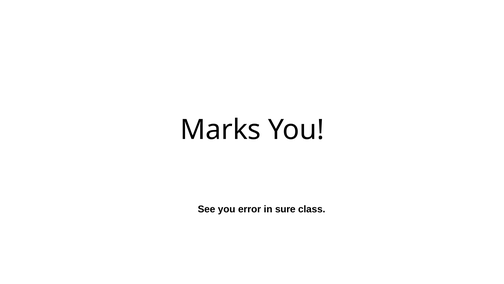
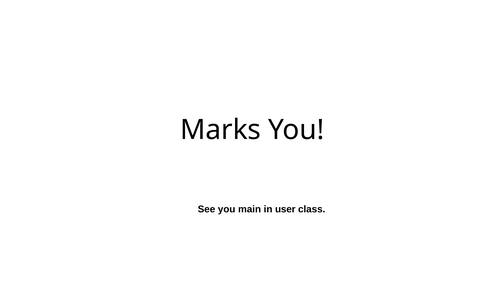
error: error -> main (250, 209)
sure: sure -> user (285, 209)
